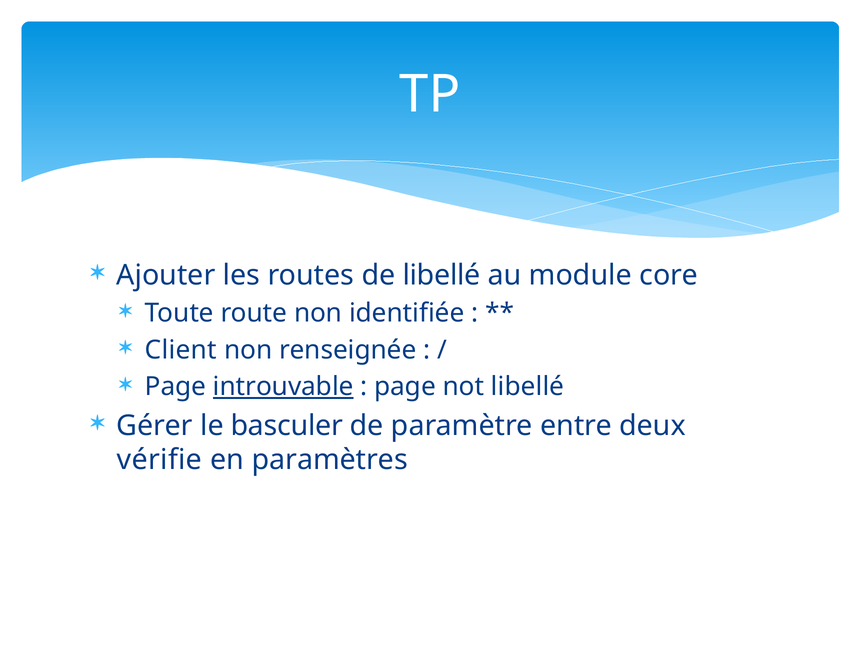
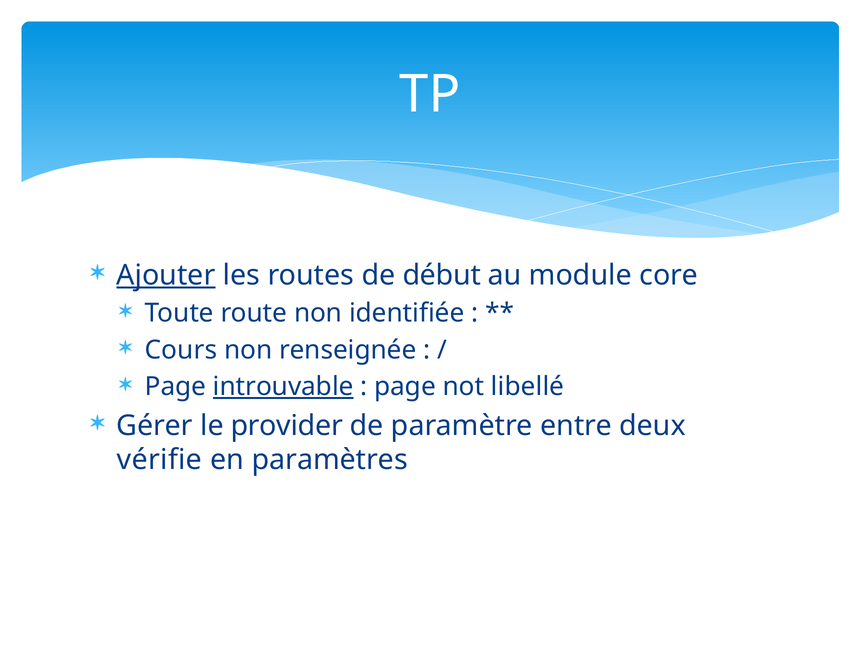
Ajouter underline: none -> present (166, 275)
de libellé: libellé -> début (442, 275)
Client: Client -> Cours (181, 350)
basculer: basculer -> provider (287, 426)
